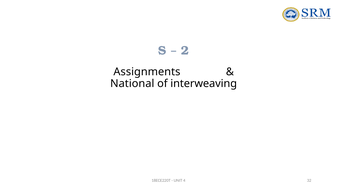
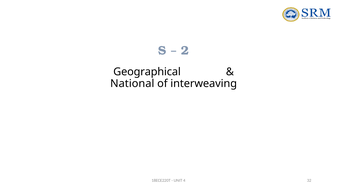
Assignments: Assignments -> Geographical (147, 72)
